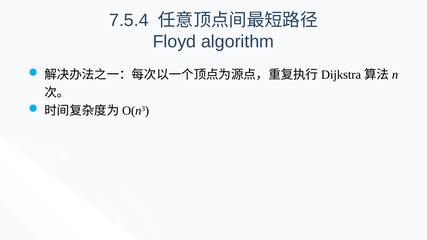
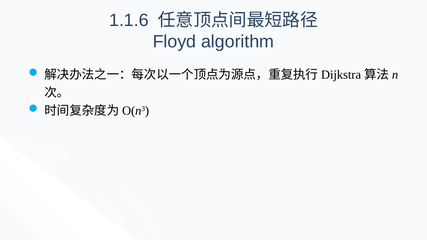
7.5.4: 7.5.4 -> 1.1.6 (129, 20)
